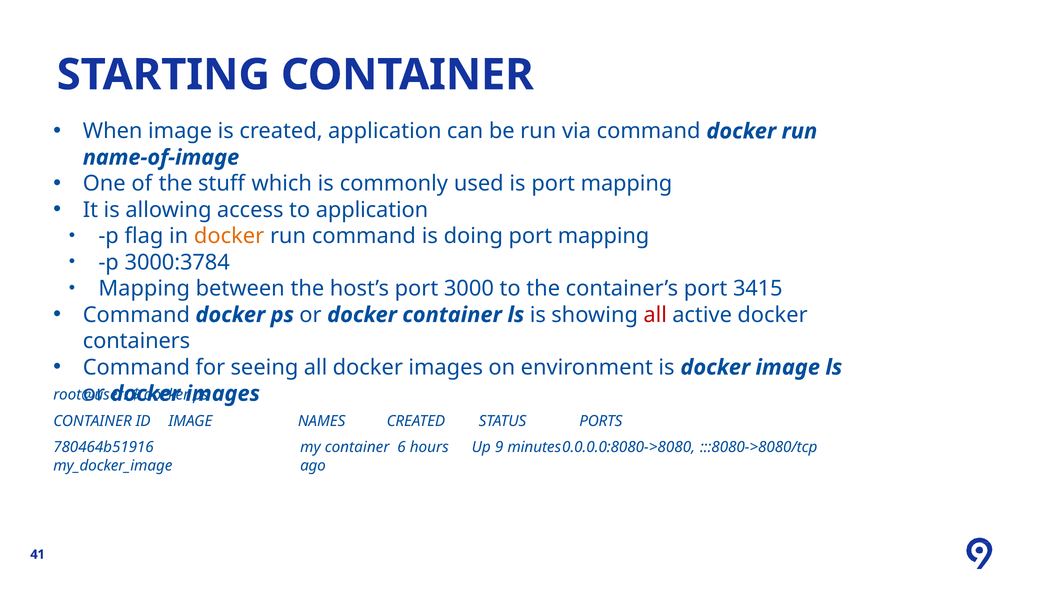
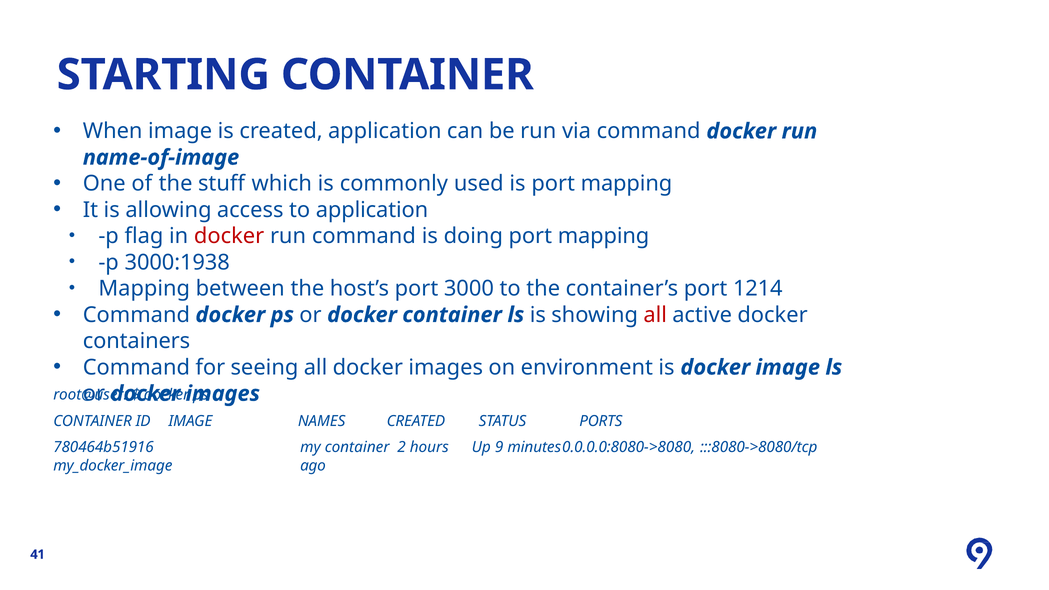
docker colour: orange -> red (229, 236)
3000:3784: 3000:3784 -> 3000:1938 (177, 262)
3415: 3415 -> 1214 (758, 289)
6: 6 -> 2 (402, 447)
